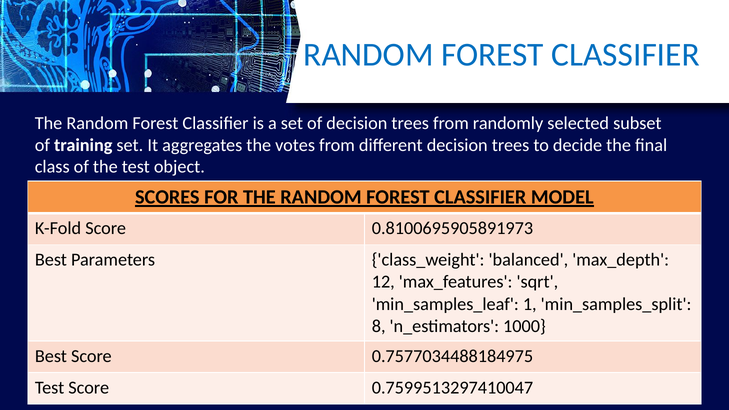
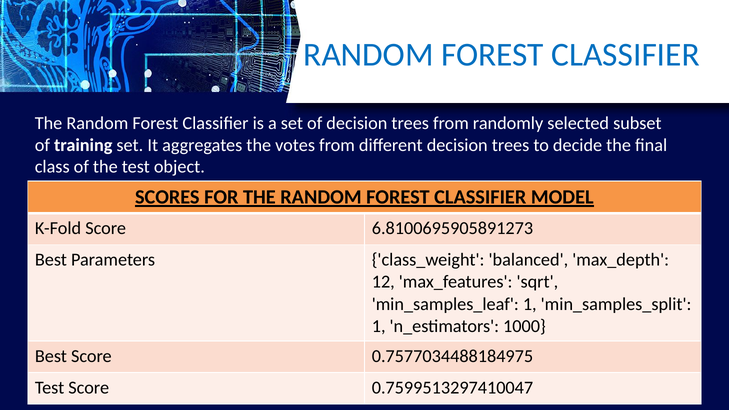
0.8100695905891973: 0.8100695905891973 -> 6.8100695905891273 (452, 228)
8: 8 -> 1 (379, 327)
